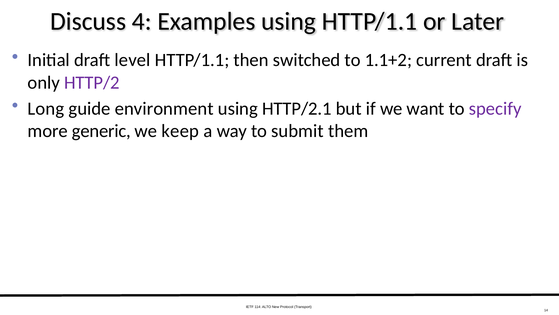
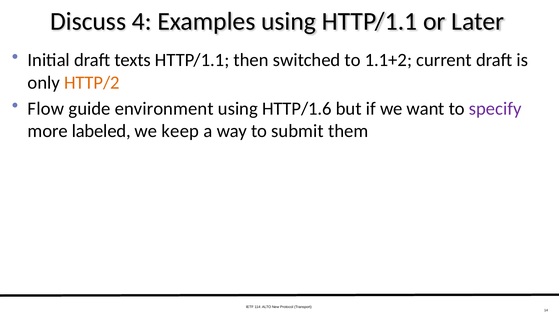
level: level -> texts (133, 60)
HTTP/2 colour: purple -> orange (92, 82)
Long: Long -> Flow (46, 108)
HTTP/2.1: HTTP/2.1 -> HTTP/1.6 (297, 108)
generic: generic -> labeled (101, 131)
